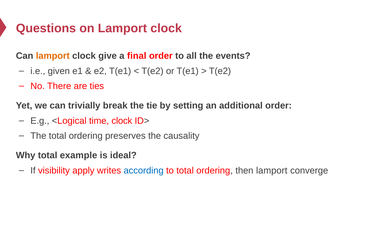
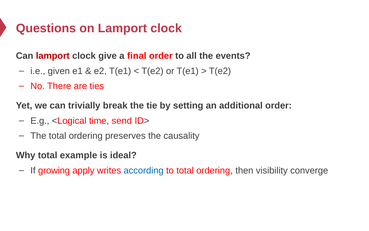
lamport colour: orange -> red (53, 56)
time clock: clock -> send (122, 121)
visibility: visibility -> growing (54, 170)
then lamport: lamport -> visibility (272, 170)
